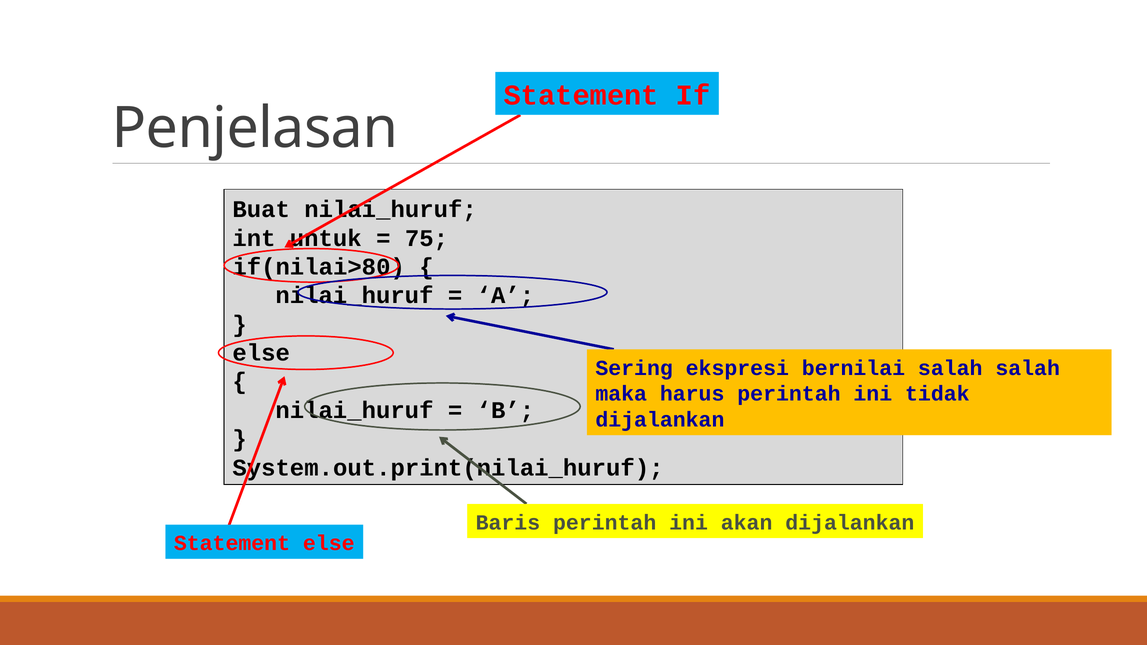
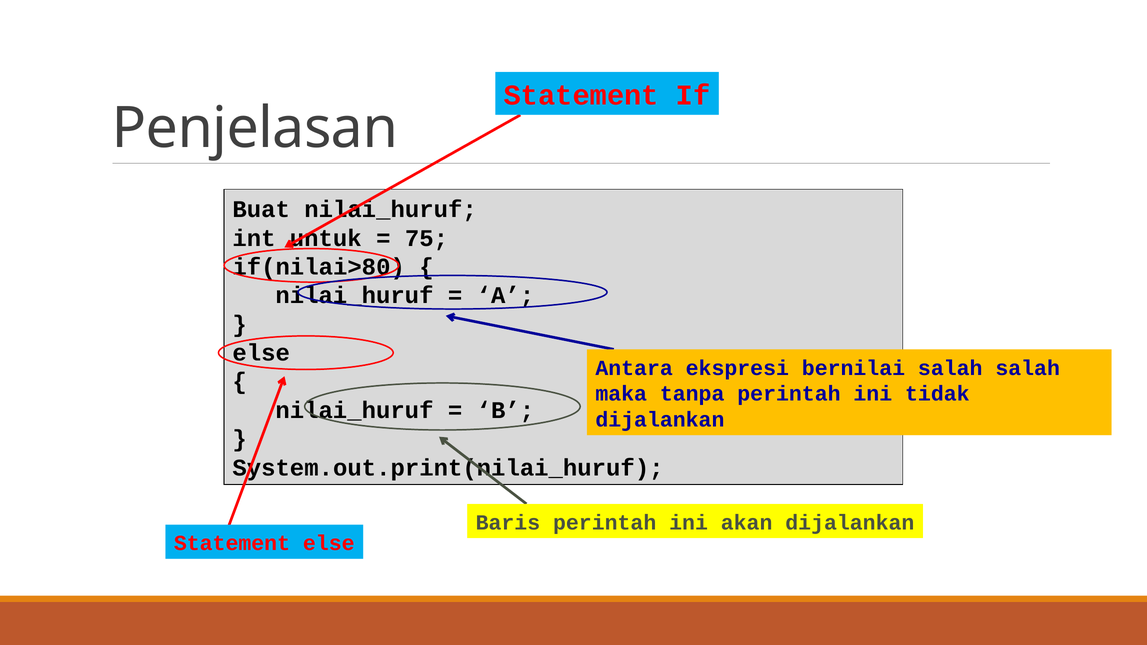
Sering: Sering -> Antara (634, 368)
harus: harus -> tanpa (692, 394)
